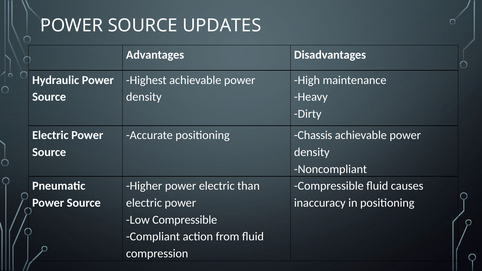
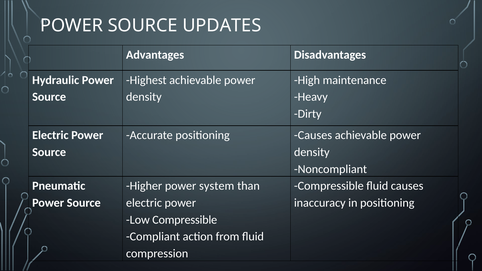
positioning Chassis: Chassis -> Causes (313, 135)
power electric: electric -> system (217, 186)
